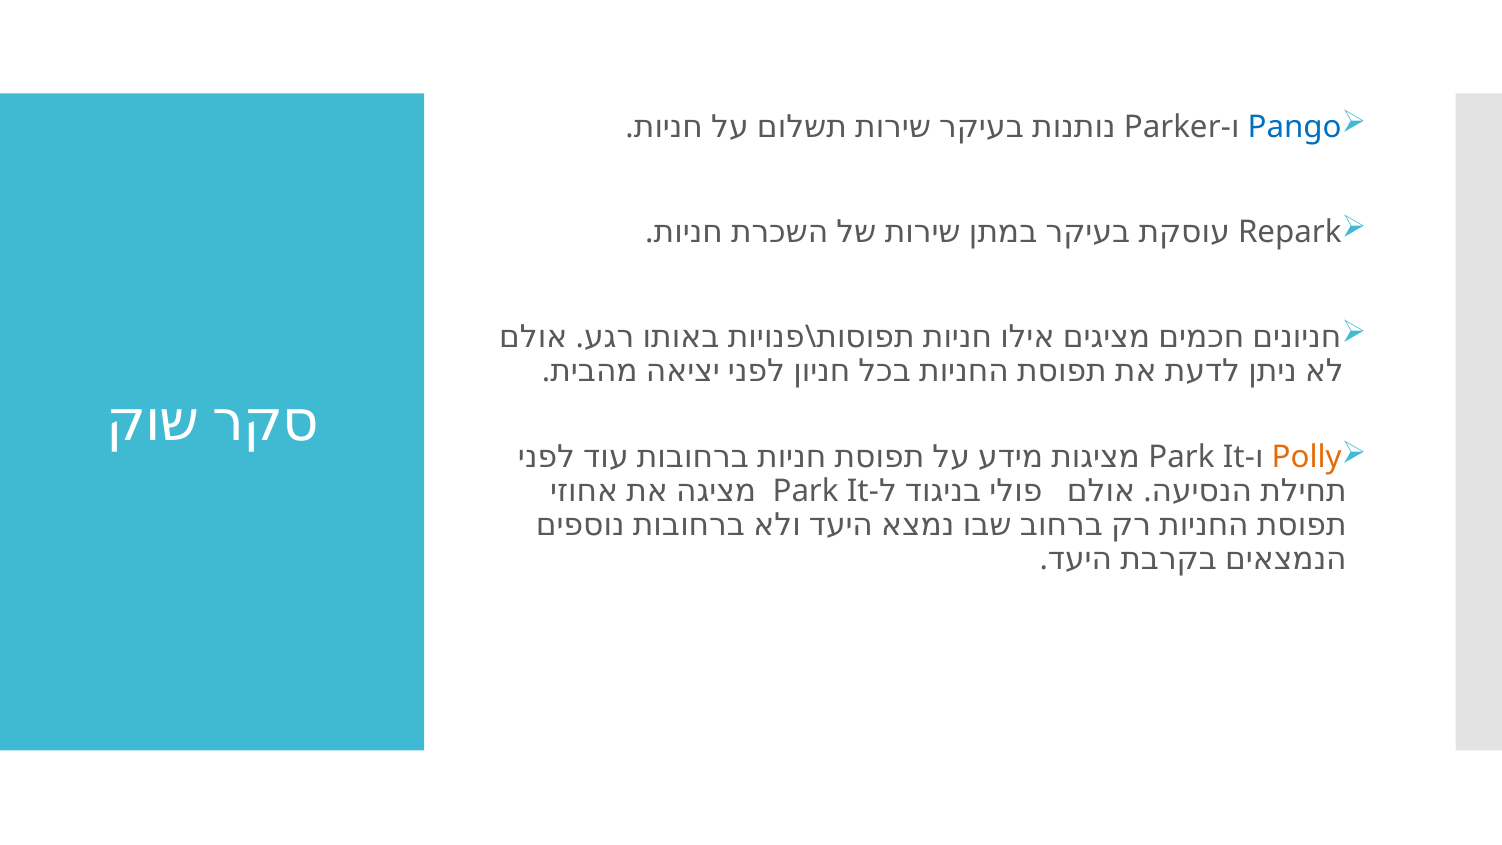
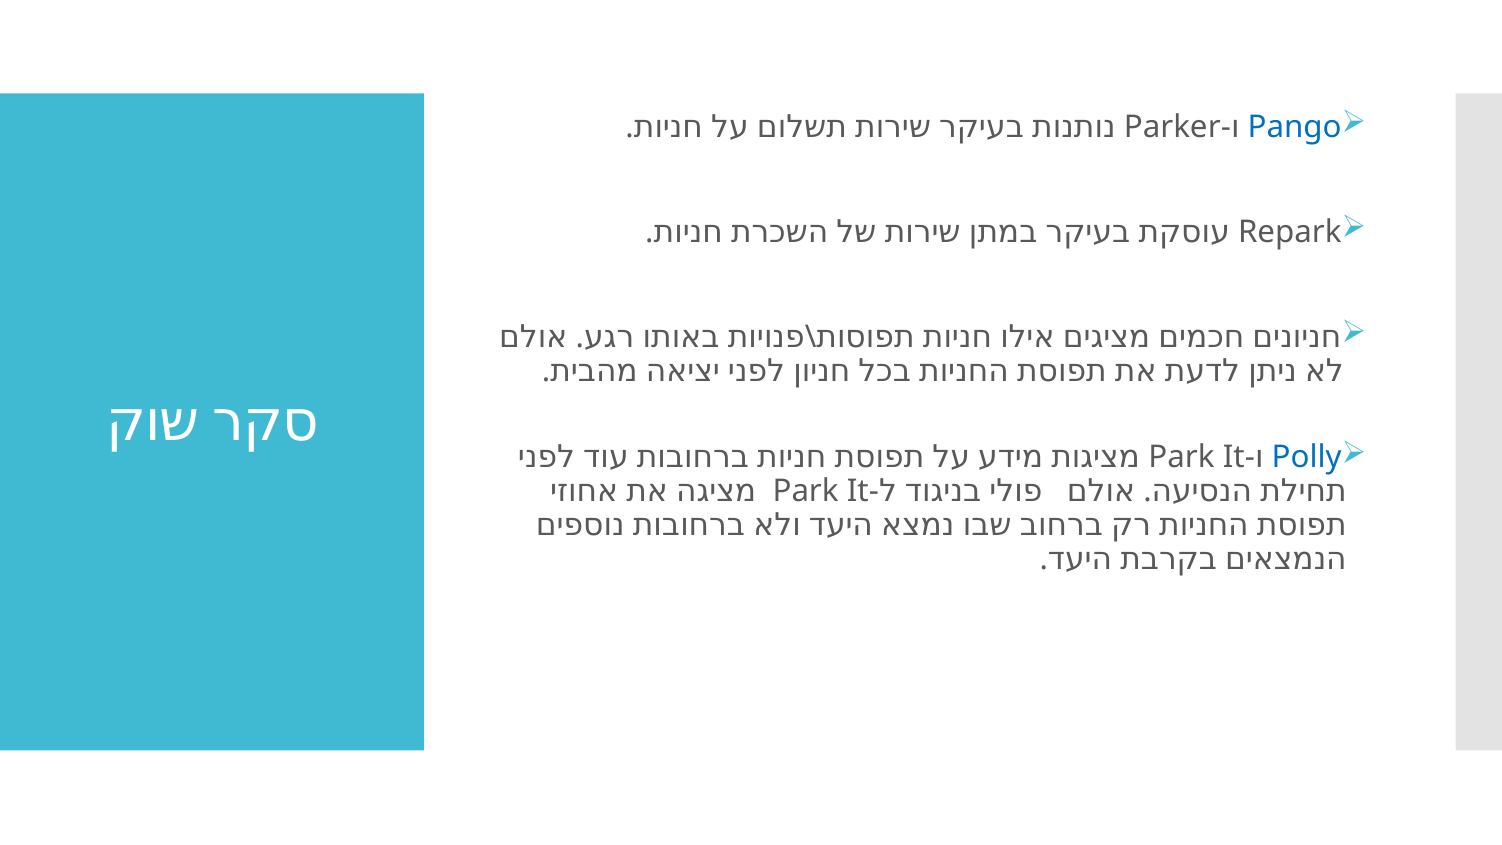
Polly colour: orange -> blue (1307, 457)
